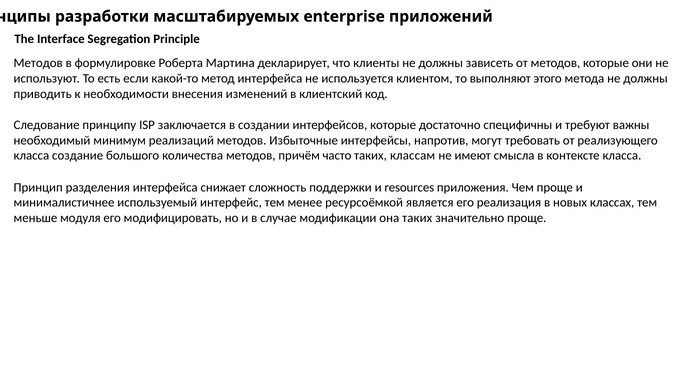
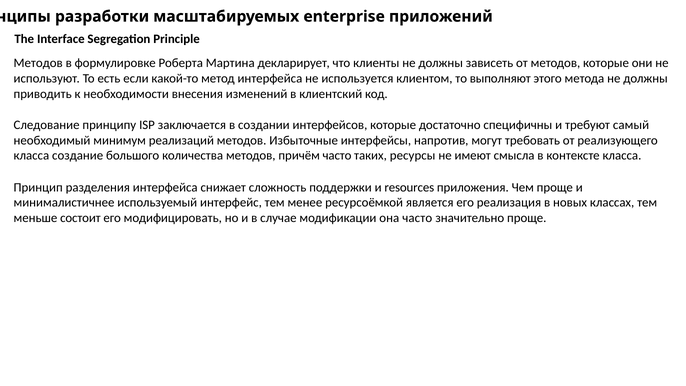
важны: важны -> самый (631, 125)
классам: классам -> ресурсы (413, 156)
модуля: модуля -> состоит (80, 218)
она таких: таких -> часто (417, 218)
